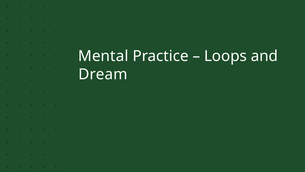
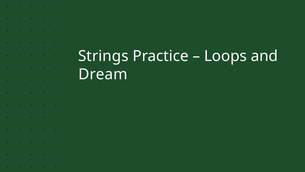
Mental: Mental -> Strings (103, 56)
